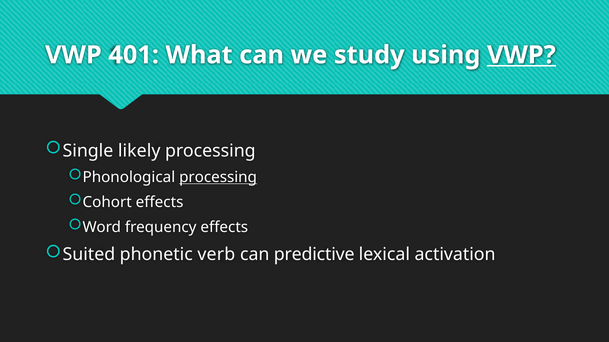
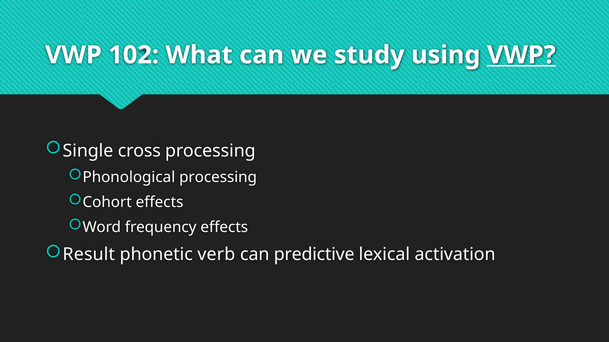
401: 401 -> 102 (134, 55)
likely: likely -> cross (139, 151)
processing underline: present -> none (218, 177)
Suited: Suited -> Result (89, 255)
